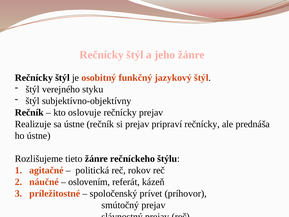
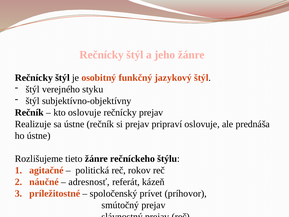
pripraví rečnícky: rečnícky -> oslovuje (202, 124)
oslovením: oslovením -> adresnosť (89, 182)
